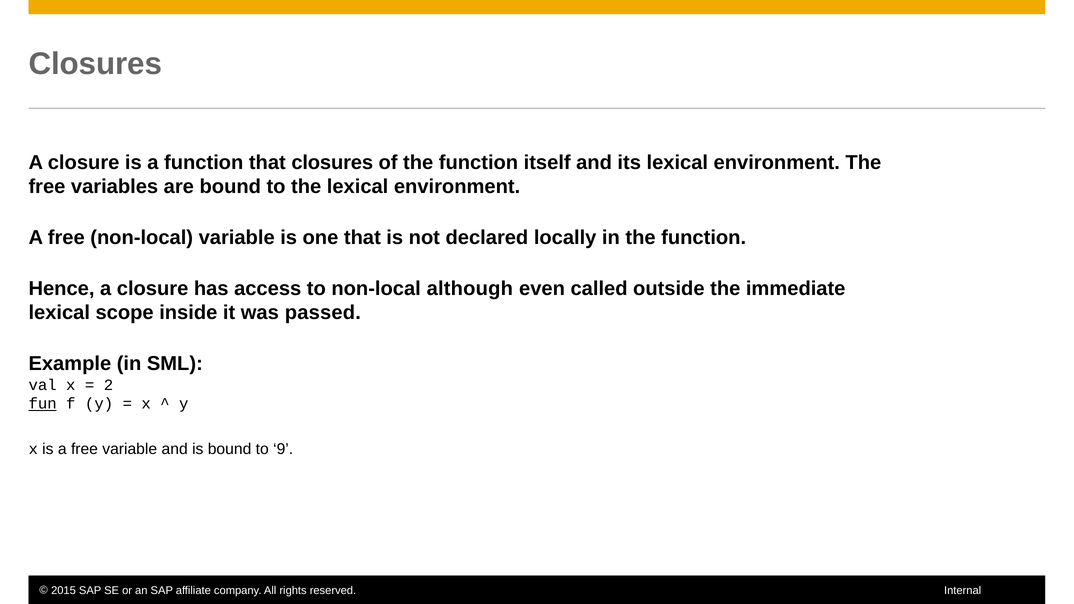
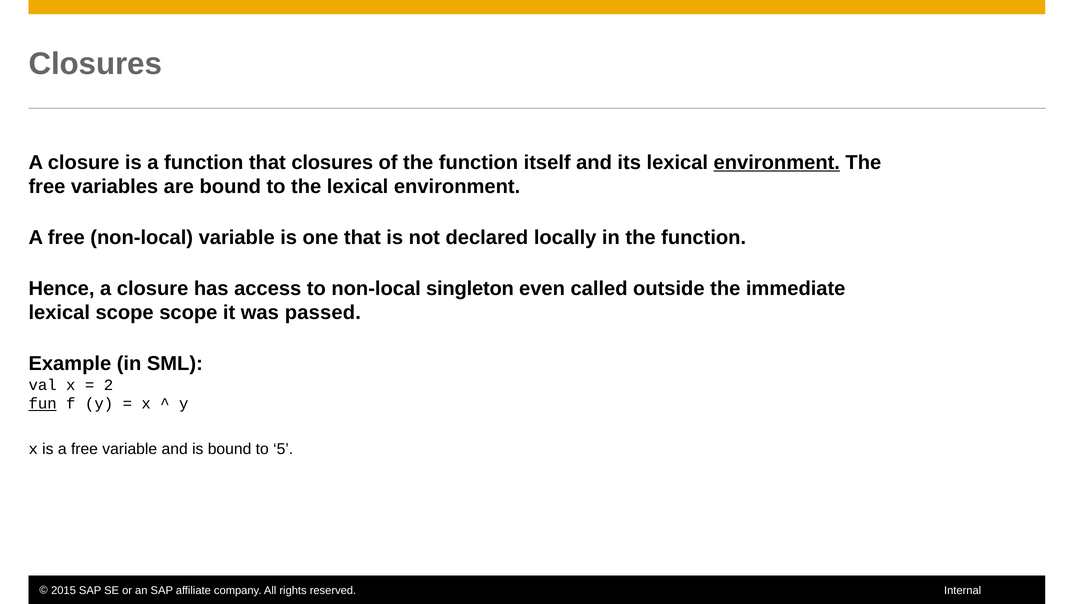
environment underline: none -> present (777, 162)
although: although -> singleton (470, 289)
scope inside: inside -> scope (188, 313)
9: 9 -> 5 (283, 449)
